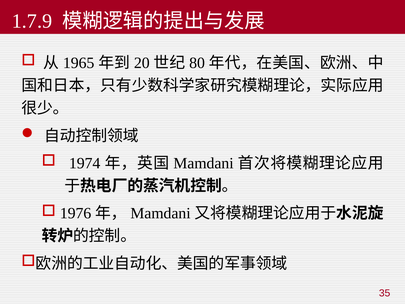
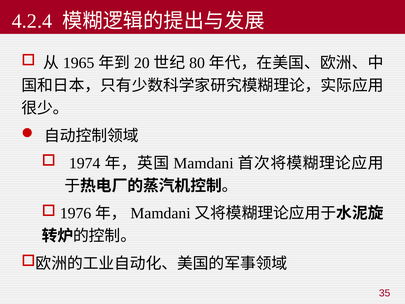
1.7.9: 1.7.9 -> 4.2.4 (32, 21)
